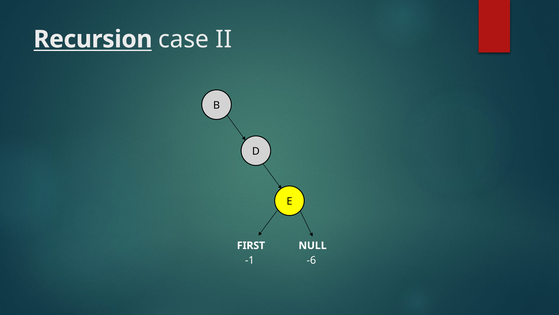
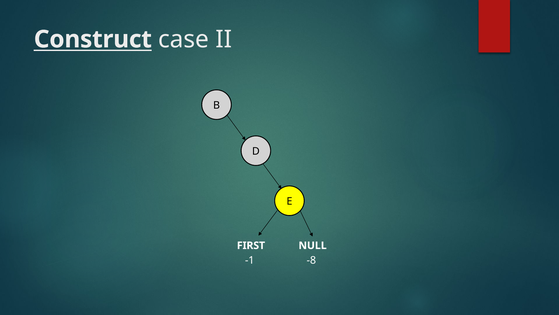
Recursion: Recursion -> Construct (93, 39)
-6: -6 -> -8 (311, 260)
